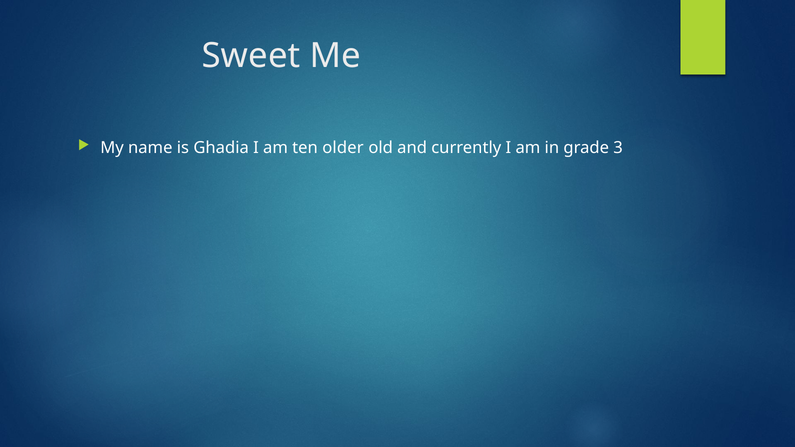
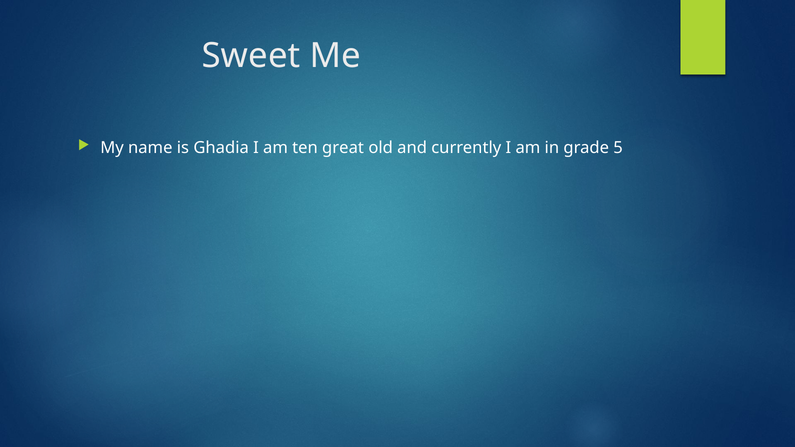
older: older -> great (343, 148)
3: 3 -> 5 (618, 148)
